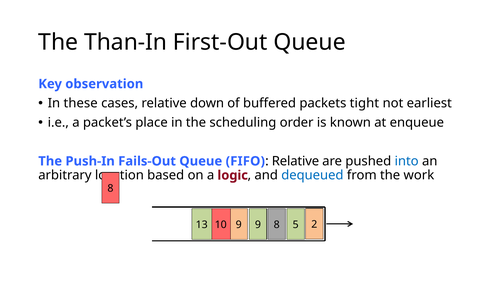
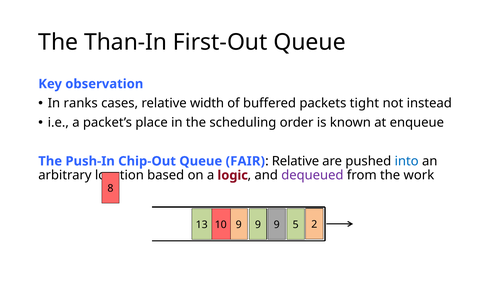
these: these -> ranks (81, 103)
down: down -> width (207, 103)
earliest: earliest -> instead (429, 103)
Fails-Out: Fails-Out -> Chip-Out (147, 161)
FIFO: FIFO -> FAIR (245, 161)
dequeued colour: blue -> purple (312, 176)
8: 8 -> 9 (277, 225)
